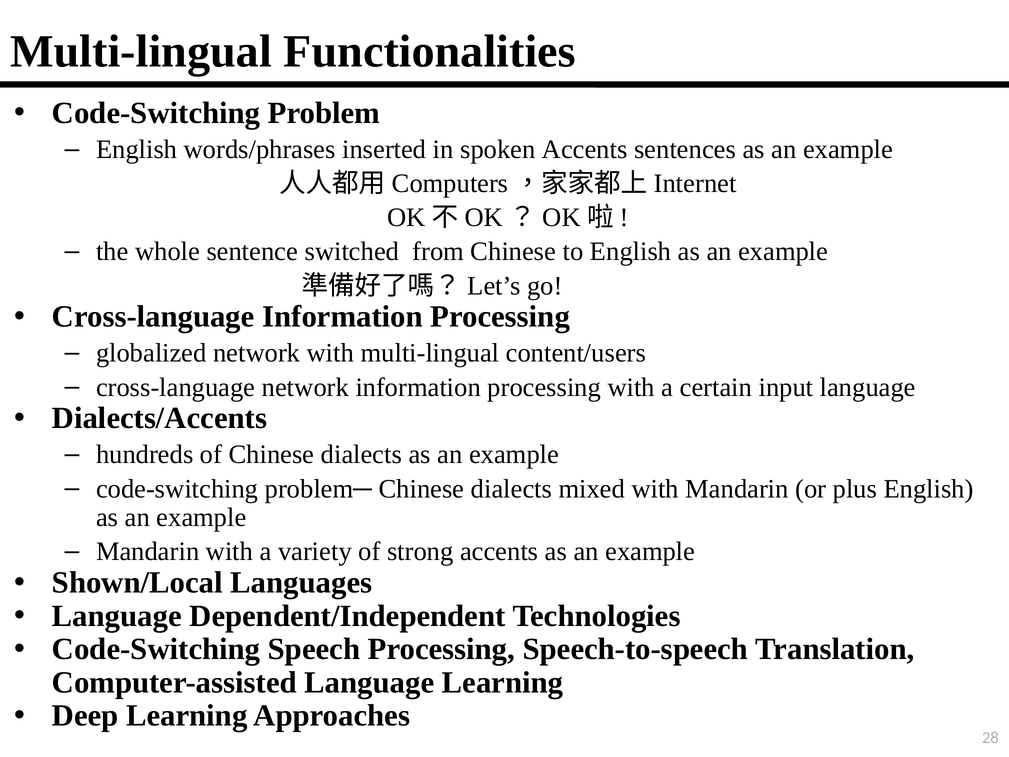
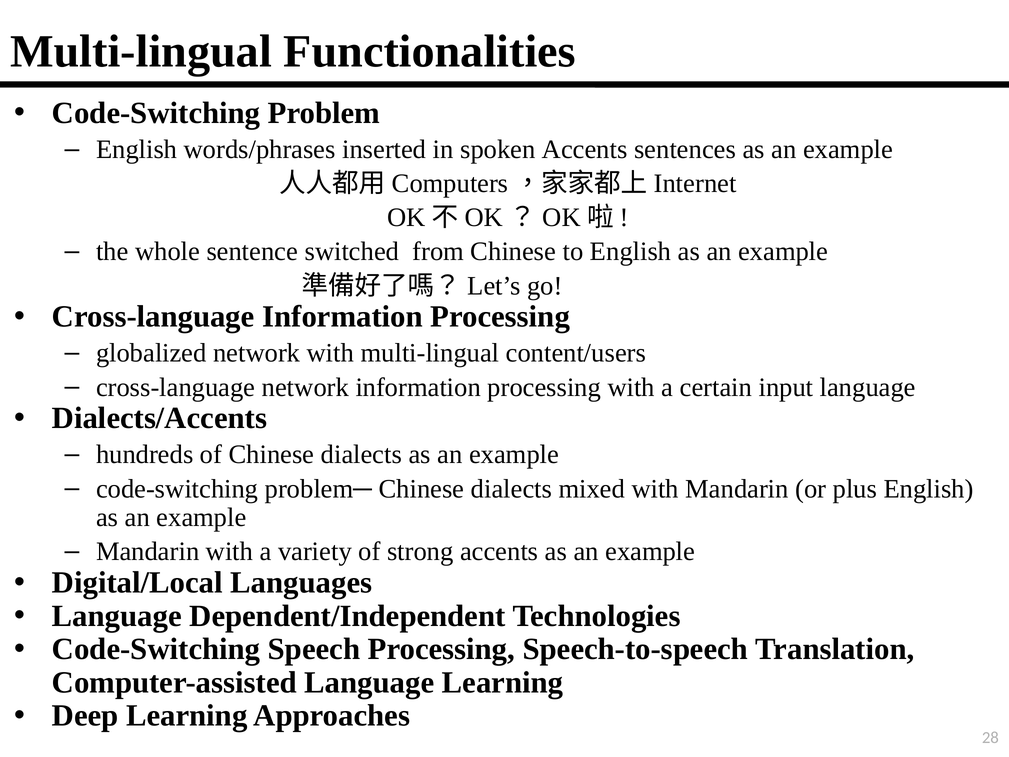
Shown/Local: Shown/Local -> Digital/Local (137, 582)
